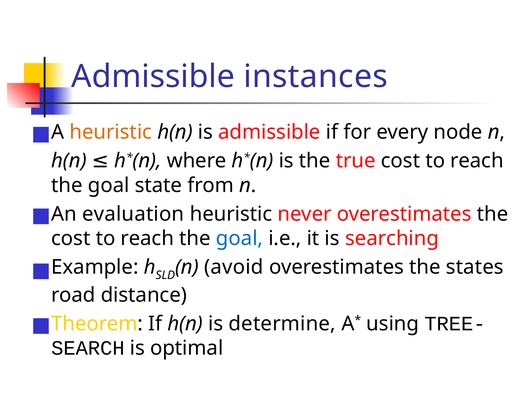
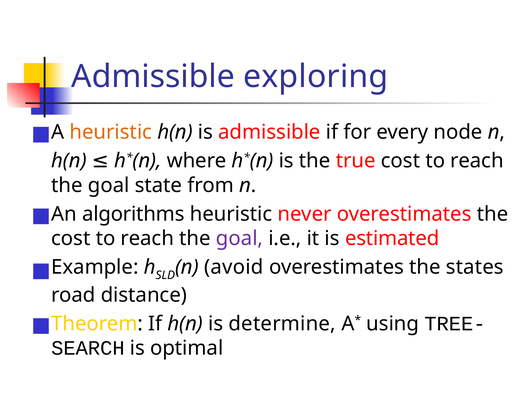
instances: instances -> exploring (316, 77)
evaluation: evaluation -> algorithms (133, 214)
goal colour: blue -> purple (240, 238)
searching: searching -> estimated (392, 238)
